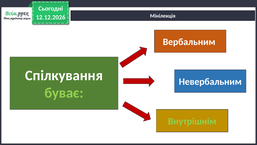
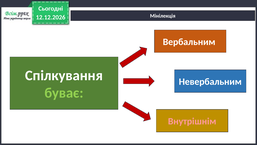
Внутрішнім colour: light green -> pink (192, 121)
